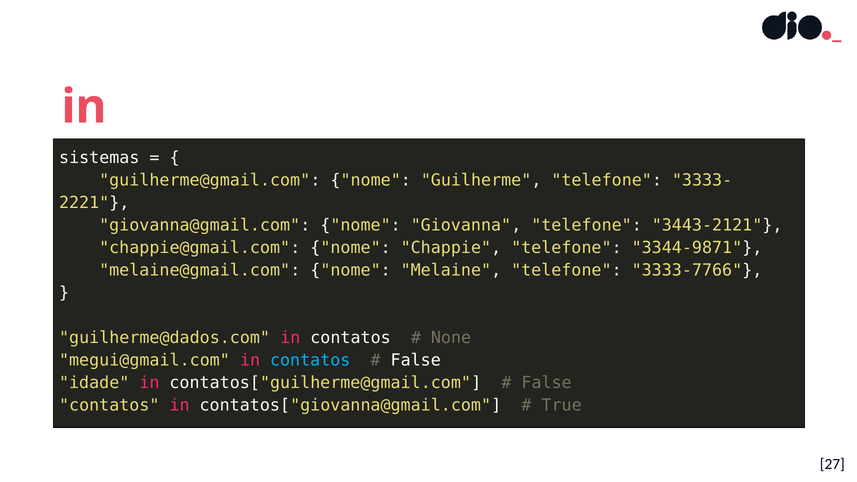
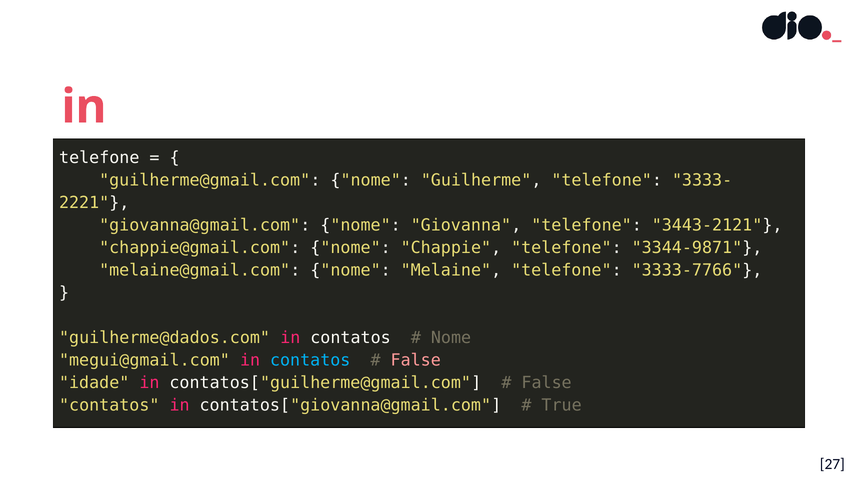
sistemas: sistemas -> telefone (99, 158)
None: None -> Nome (451, 338)
False colour: white -> pink (416, 360)
